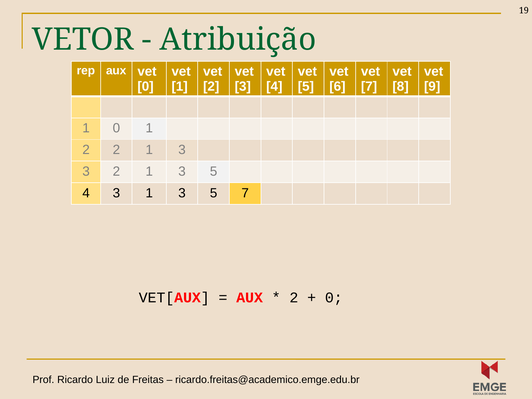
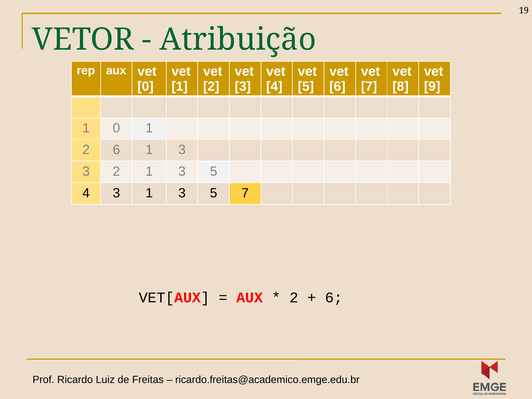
2 2: 2 -> 6 (116, 150)
0: 0 -> 6 (334, 298)
